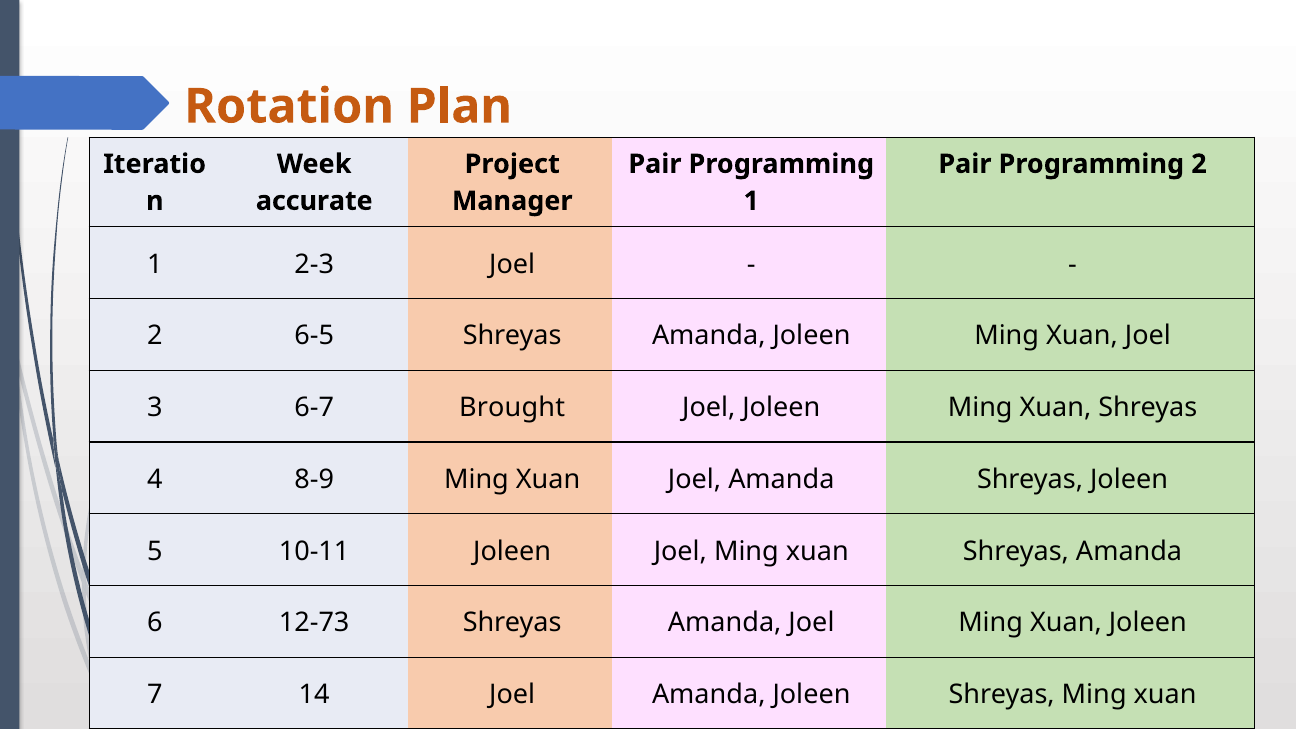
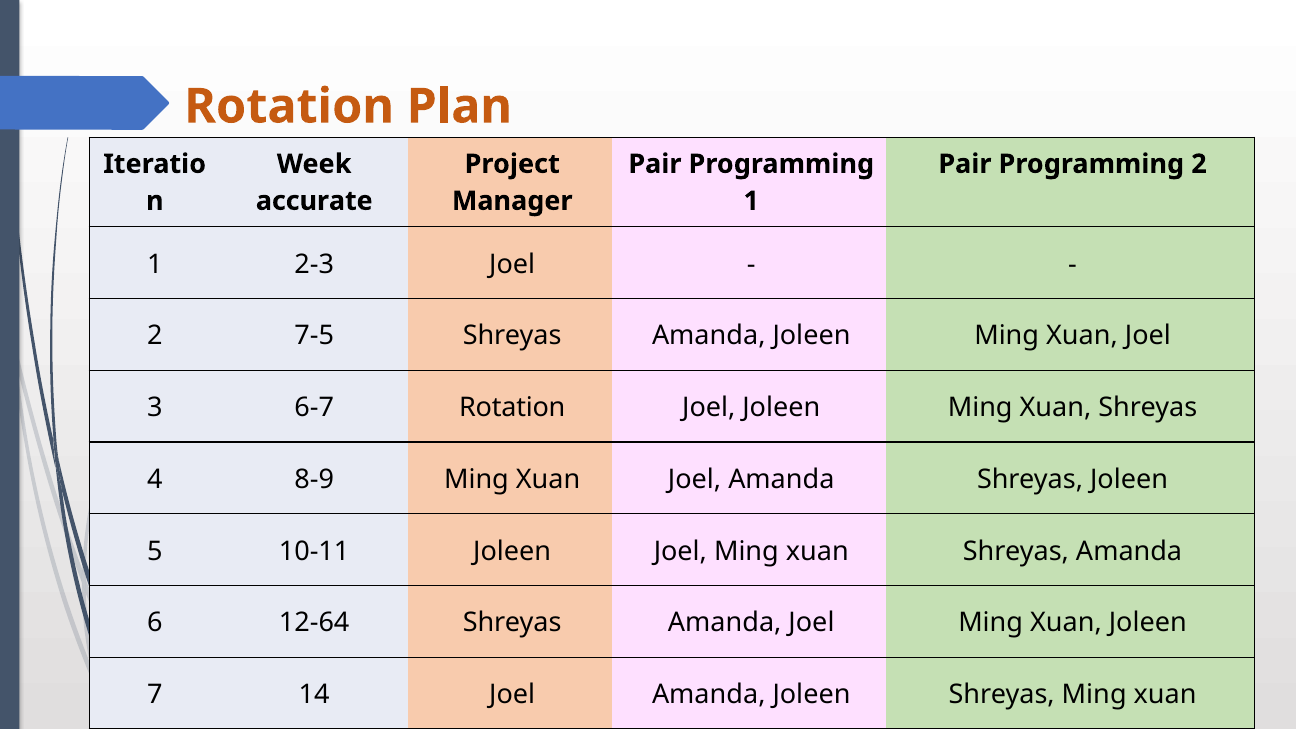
6-5: 6-5 -> 7-5 (314, 336)
6-7 Brought: Brought -> Rotation (512, 408)
12-73: 12-73 -> 12-64 (314, 623)
